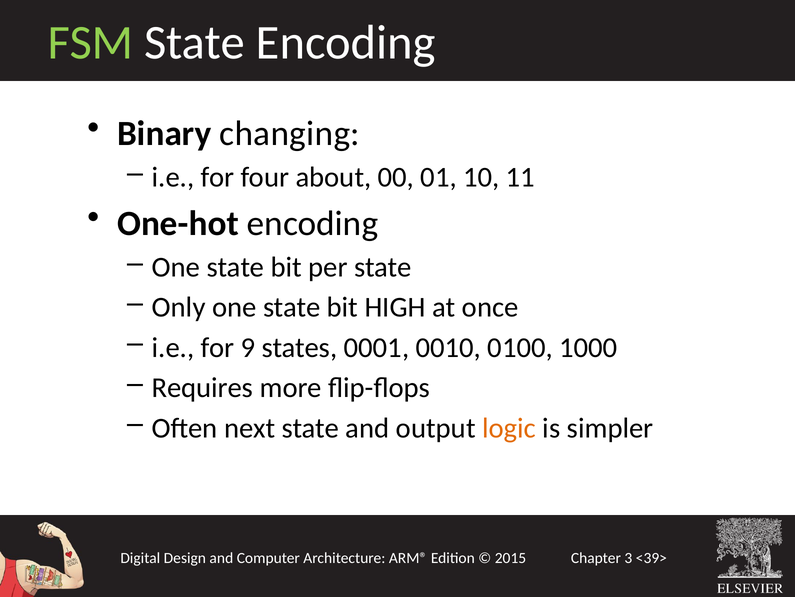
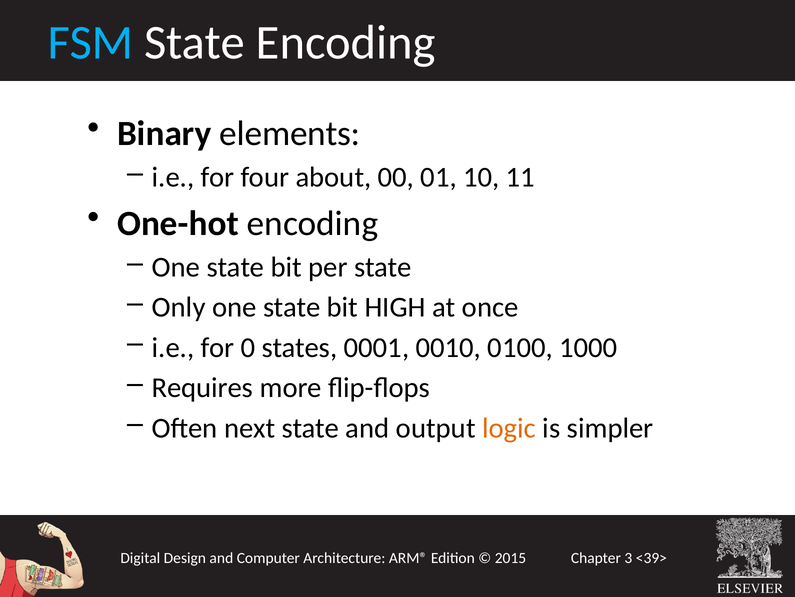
FSM colour: light green -> light blue (90, 42)
changing: changing -> elements (290, 134)
9: 9 -> 0 (248, 347)
